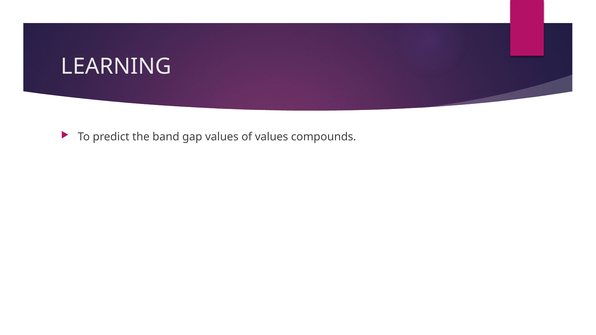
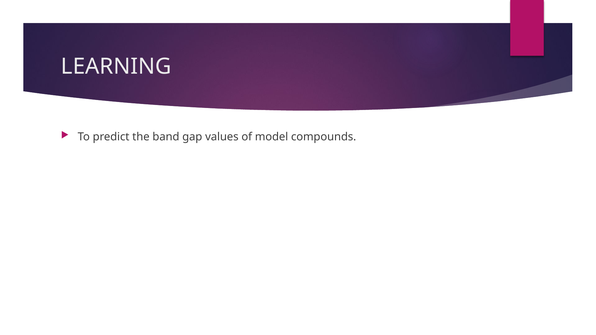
of values: values -> model (272, 137)
